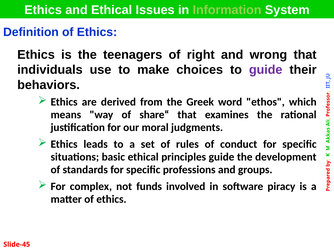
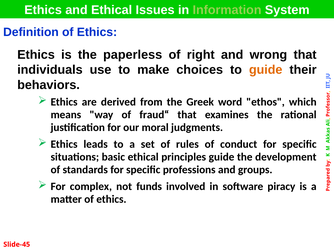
teenagers: teenagers -> paperless (133, 55)
guide colour: purple -> orange (266, 70)
share“: share“ -> fraud“ (154, 114)
